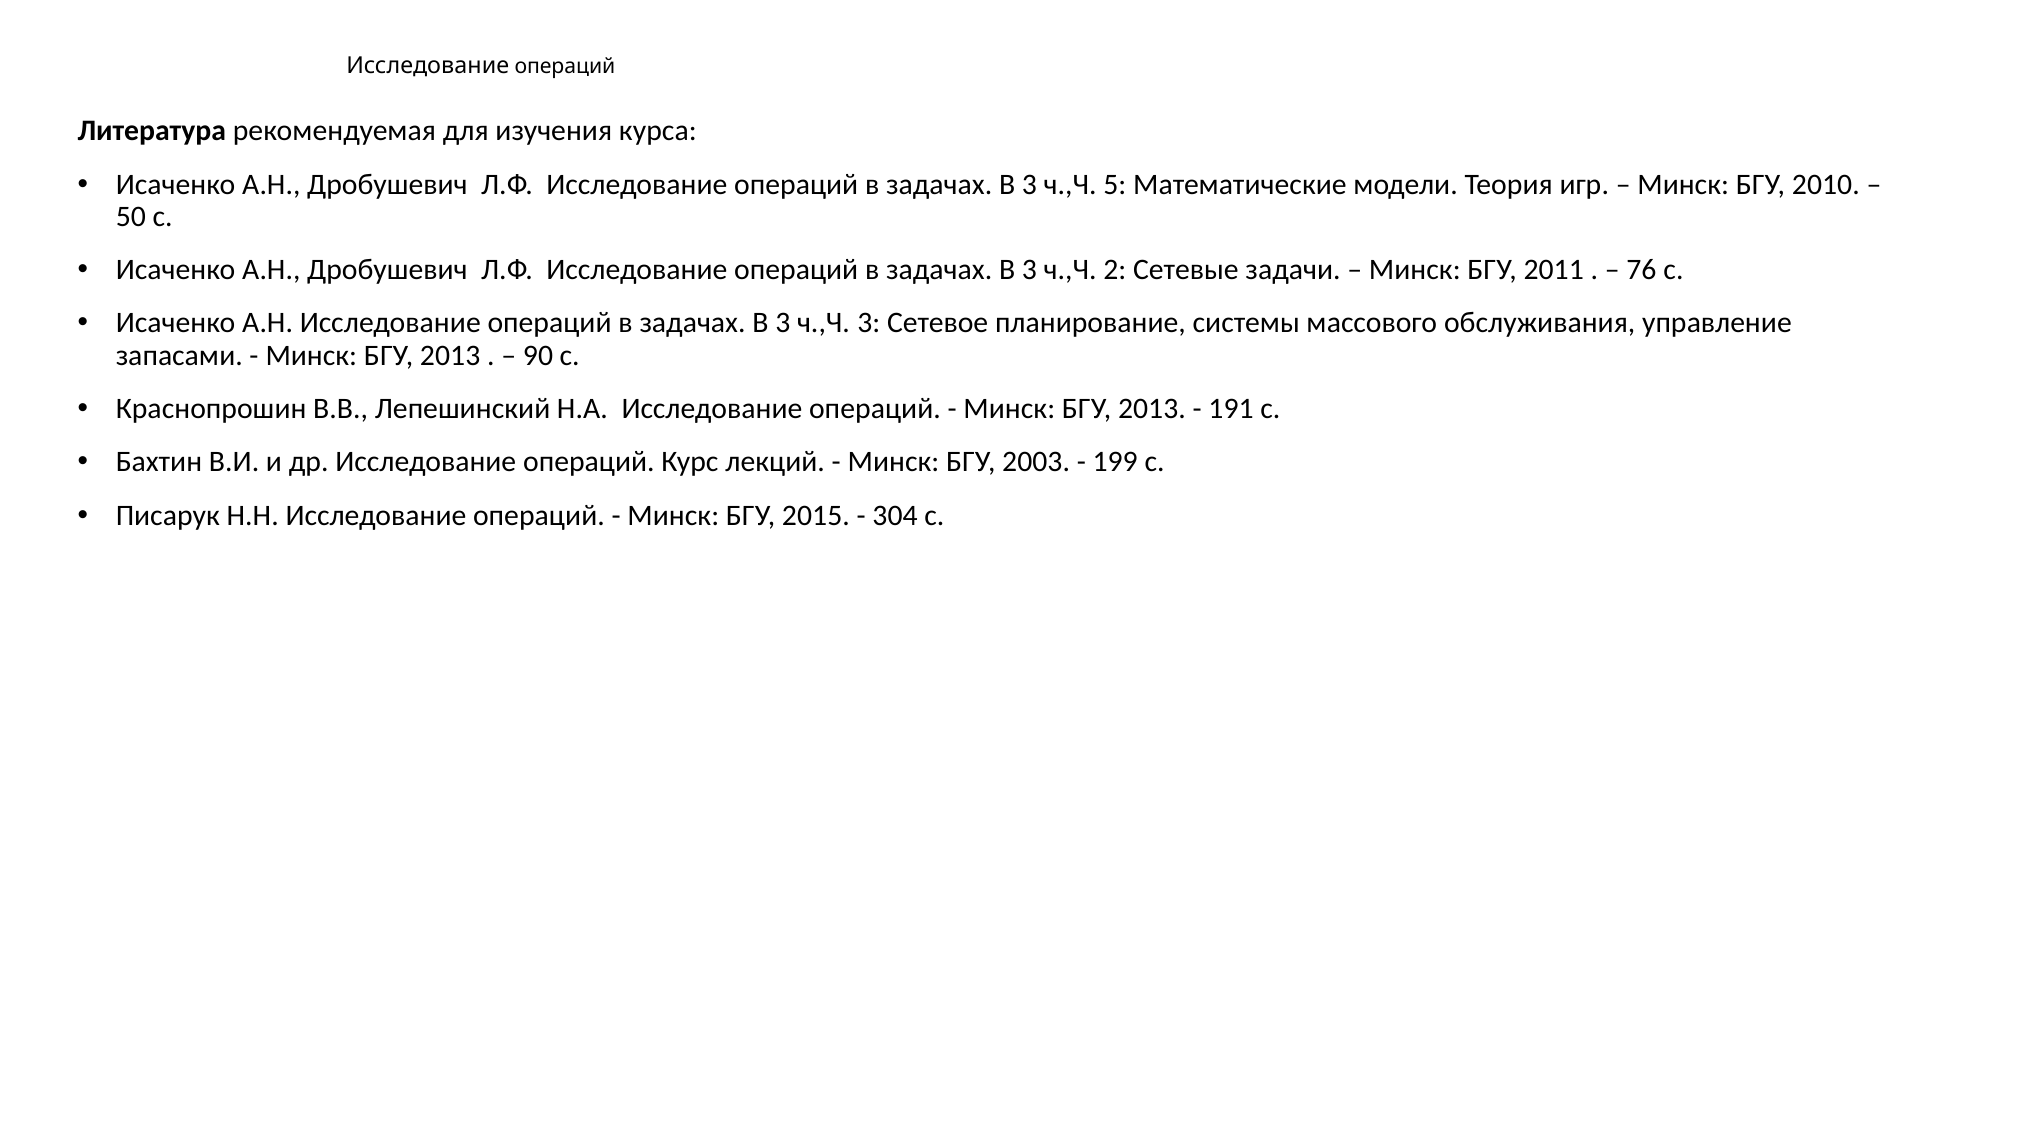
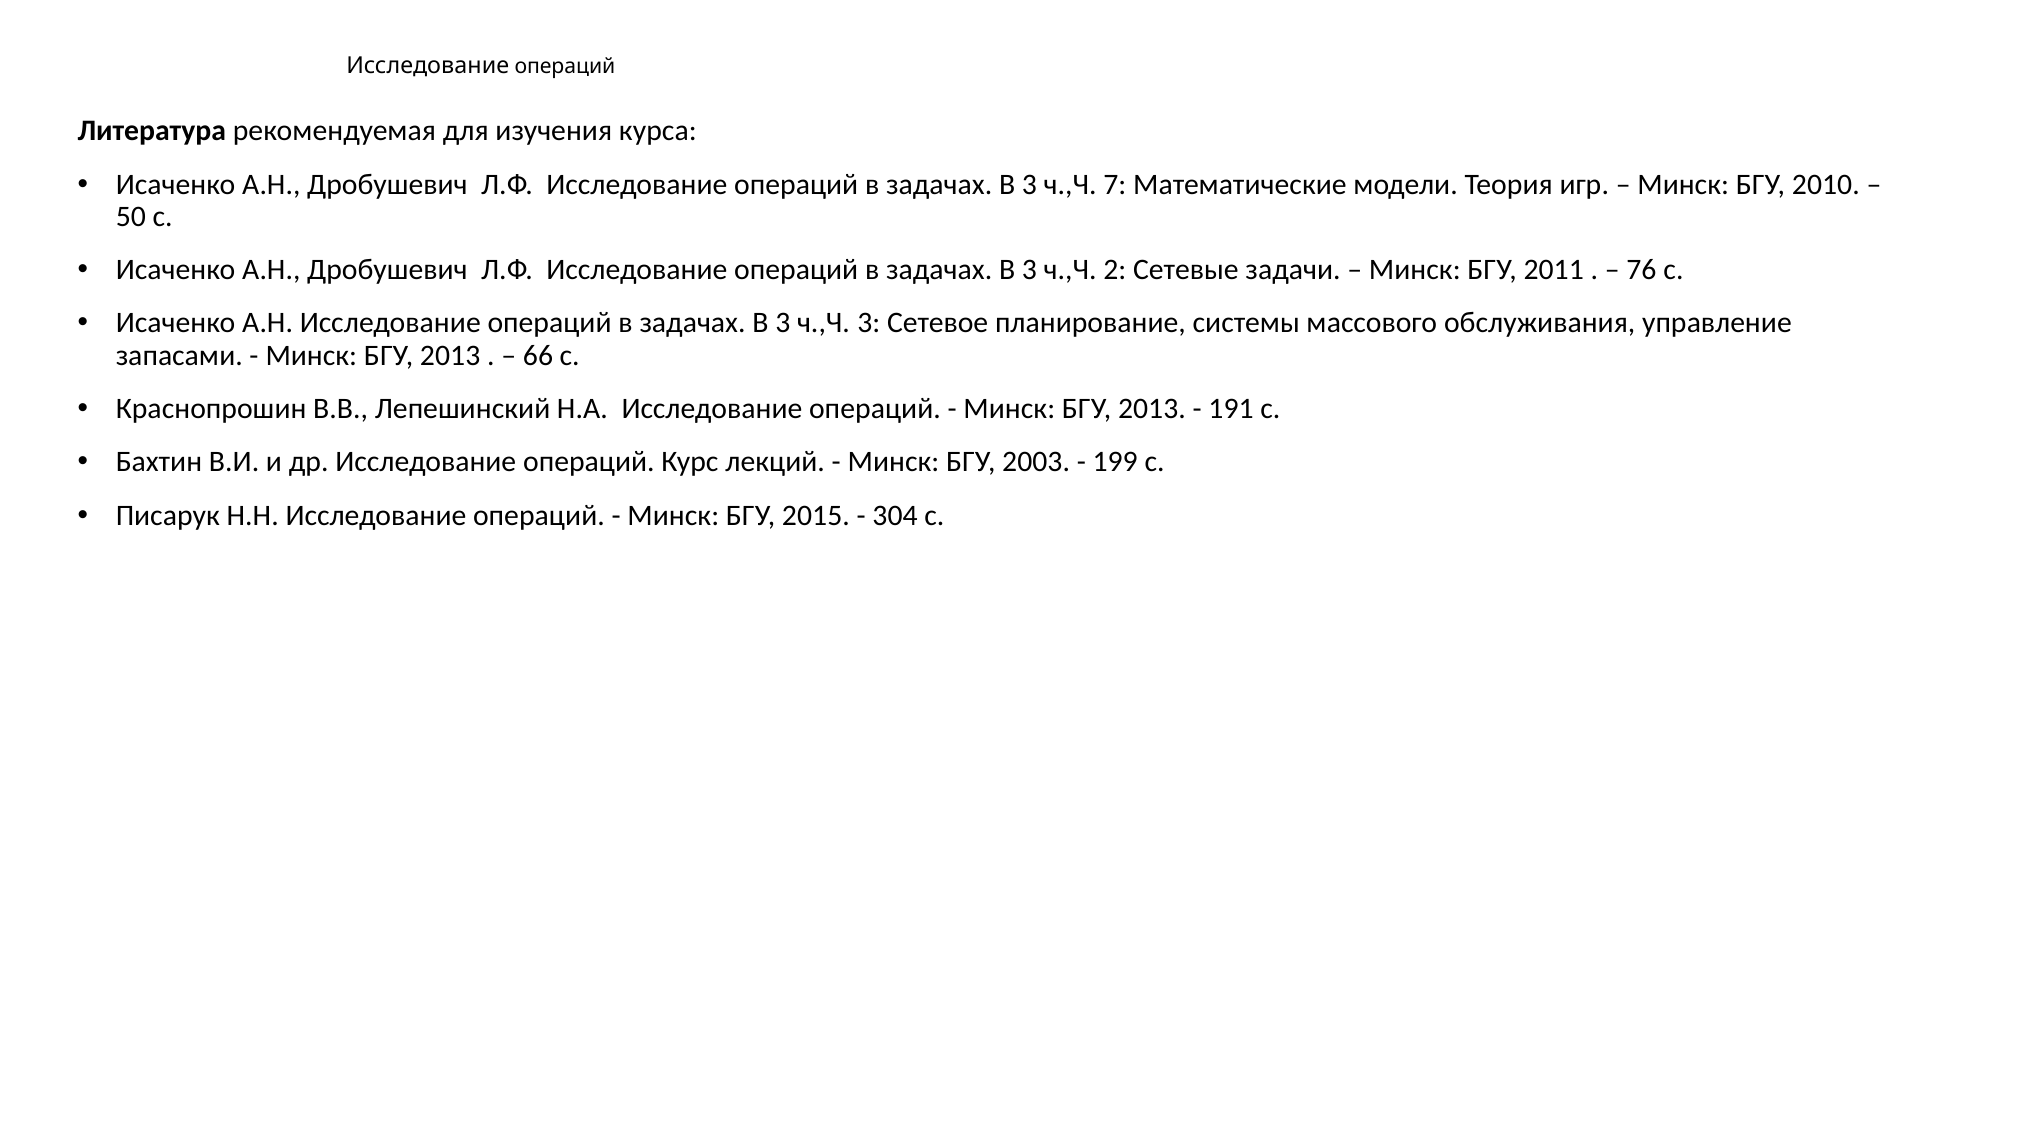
5: 5 -> 7 (1115, 184)
90: 90 -> 66 (538, 355)
